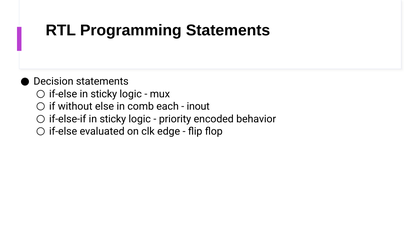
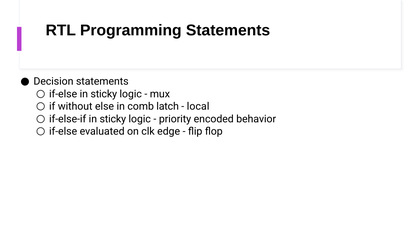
each: each -> latch (168, 107)
inout: inout -> local (198, 107)
